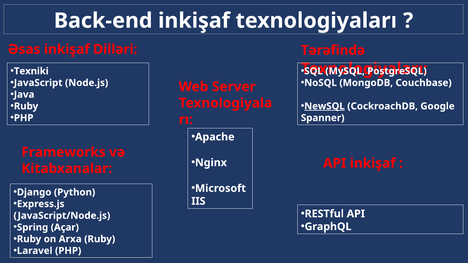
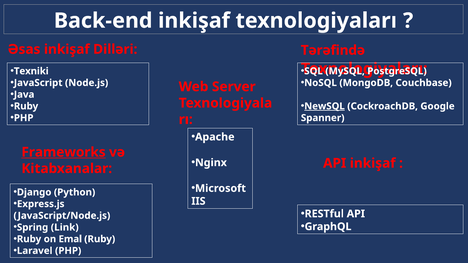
Frameworks underline: none -> present (63, 152)
Açar: Açar -> Link (65, 228)
Arxa: Arxa -> Emal (70, 239)
